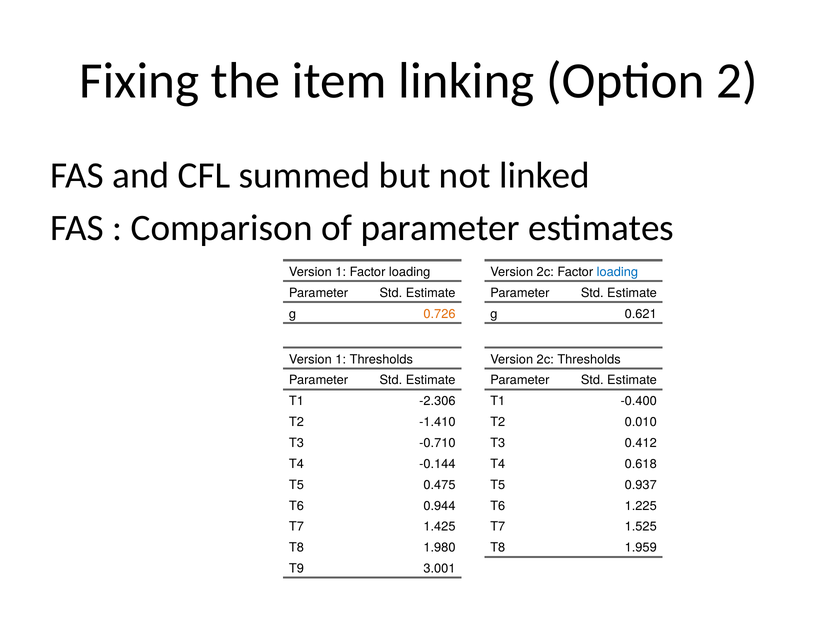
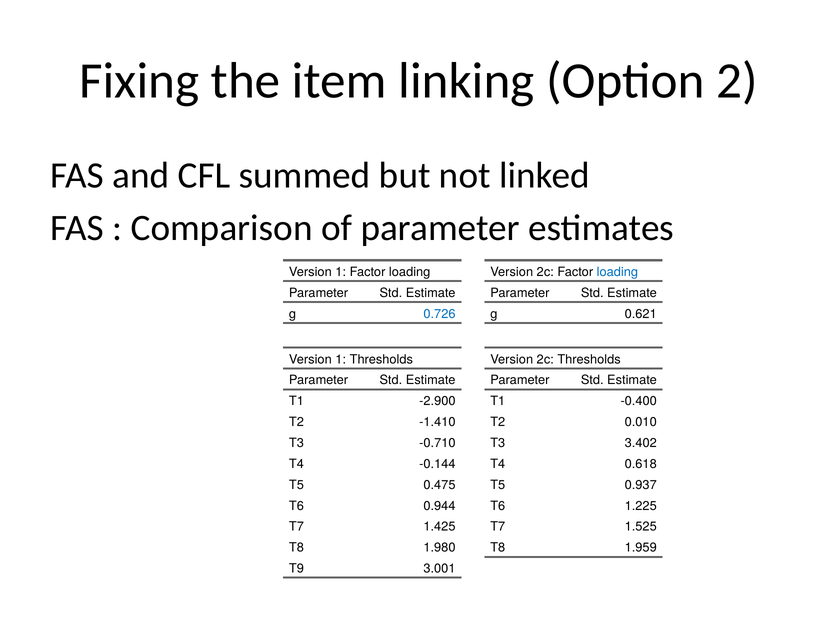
0.726 colour: orange -> blue (439, 314)
-2.306: -2.306 -> -2.900 (437, 401)
0.412: 0.412 -> 3.402 (641, 443)
